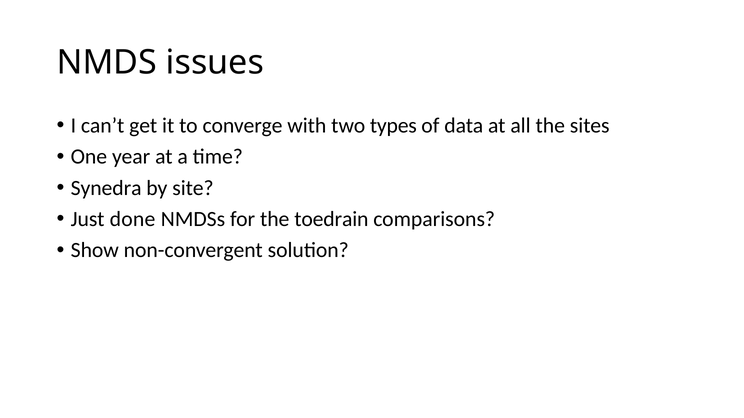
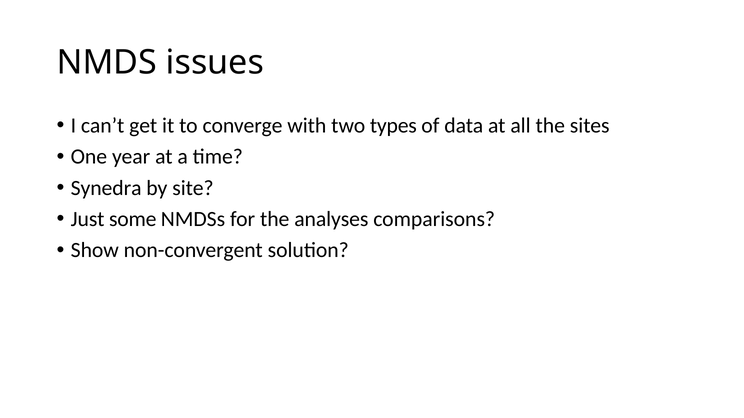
done: done -> some (133, 219)
toedrain: toedrain -> analyses (331, 219)
